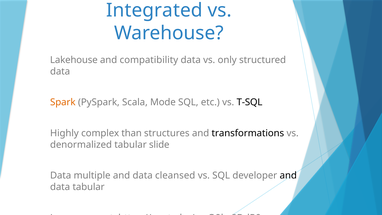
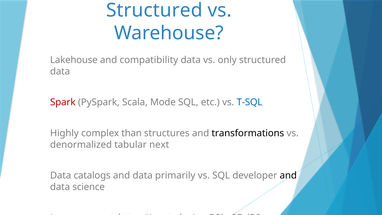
Integrated: Integrated -> Structured (154, 10)
Spark colour: orange -> red (63, 102)
T-SQL colour: black -> blue (250, 102)
slide: slide -> next (159, 145)
multiple: multiple -> catalogs (92, 175)
cleansed: cleansed -> primarily (175, 175)
data tabular: tabular -> science (89, 187)
